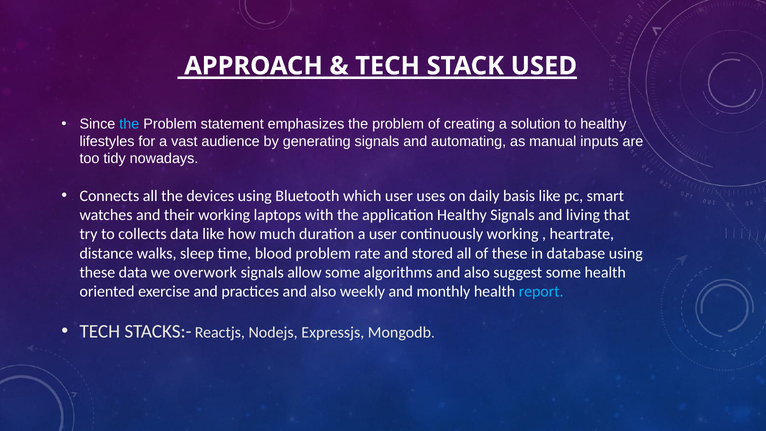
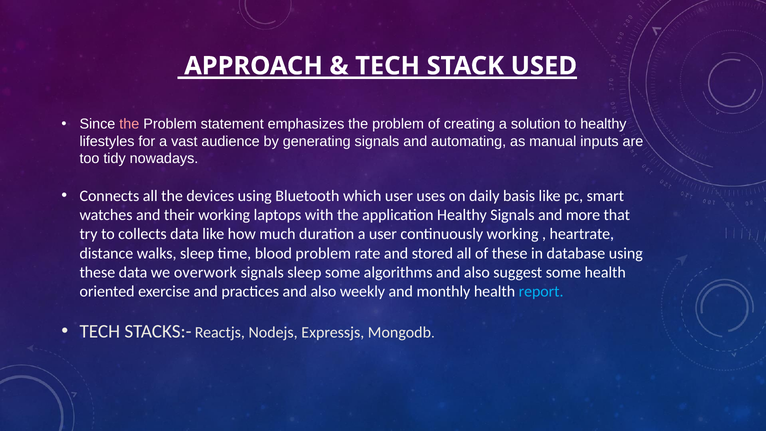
the colour: light blue -> pink (129, 124)
living: living -> more (583, 215)
signals allow: allow -> sleep (304, 272)
